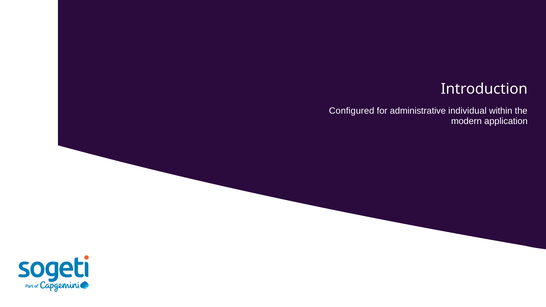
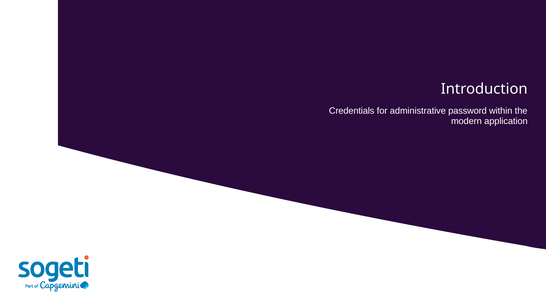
Configured: Configured -> Credentials (352, 111)
individual: individual -> password (468, 111)
